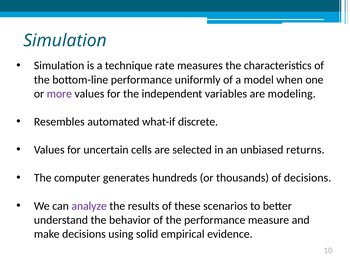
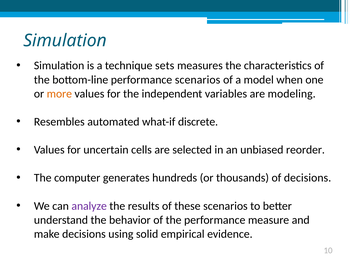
rate: rate -> sets (165, 66)
performance uniformly: uniformly -> scenarios (198, 80)
more colour: purple -> orange (59, 94)
returns: returns -> reorder (305, 150)
